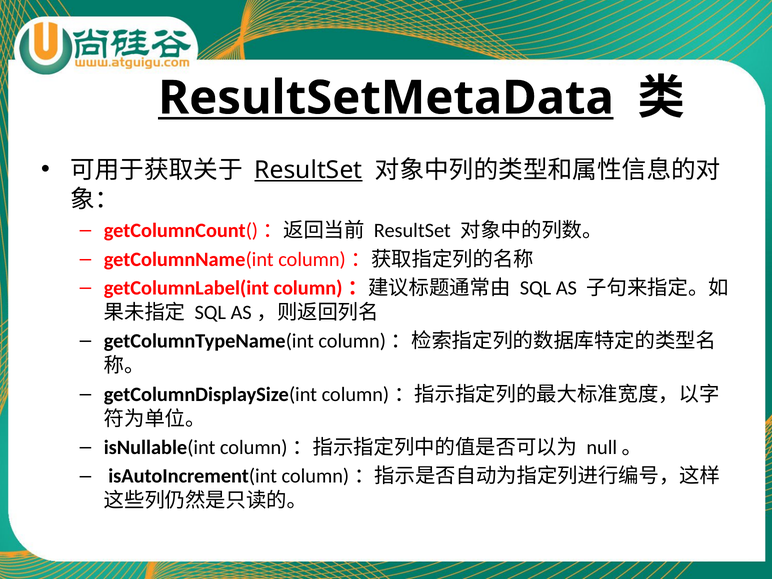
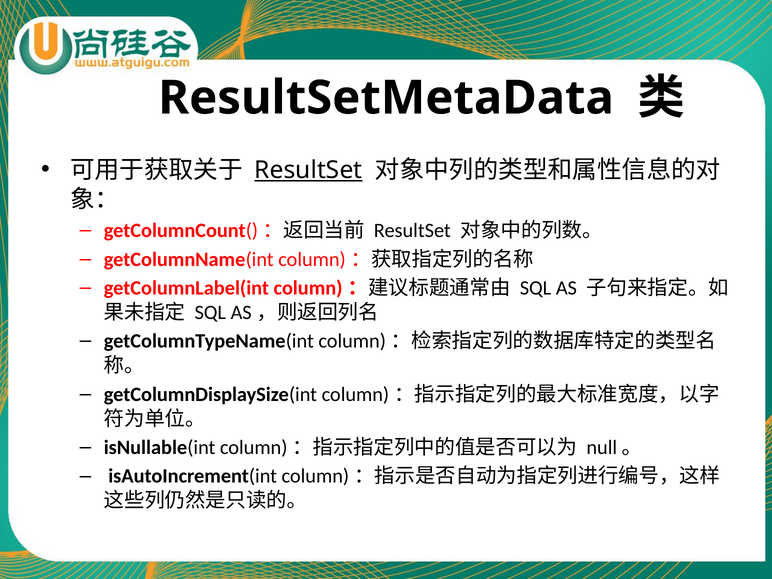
ResultSetMetaData underline: present -> none (386, 98)
